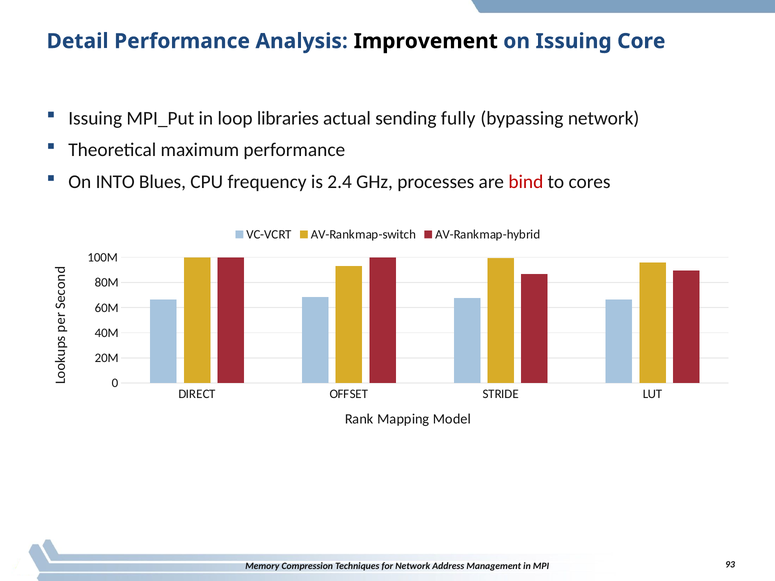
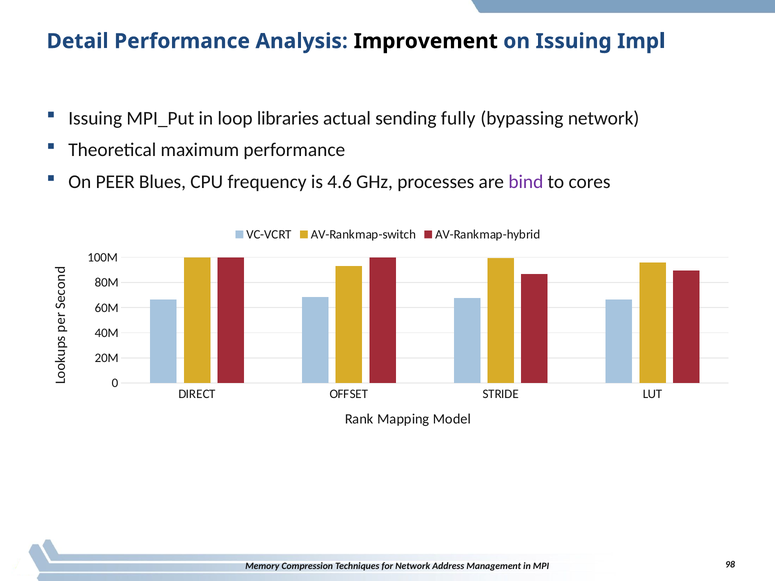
Core: Core -> Impl (641, 41)
INTO: INTO -> PEER (115, 182)
2.4: 2.4 -> 4.6 (340, 182)
bind colour: red -> purple (526, 182)
93: 93 -> 98 (730, 565)
